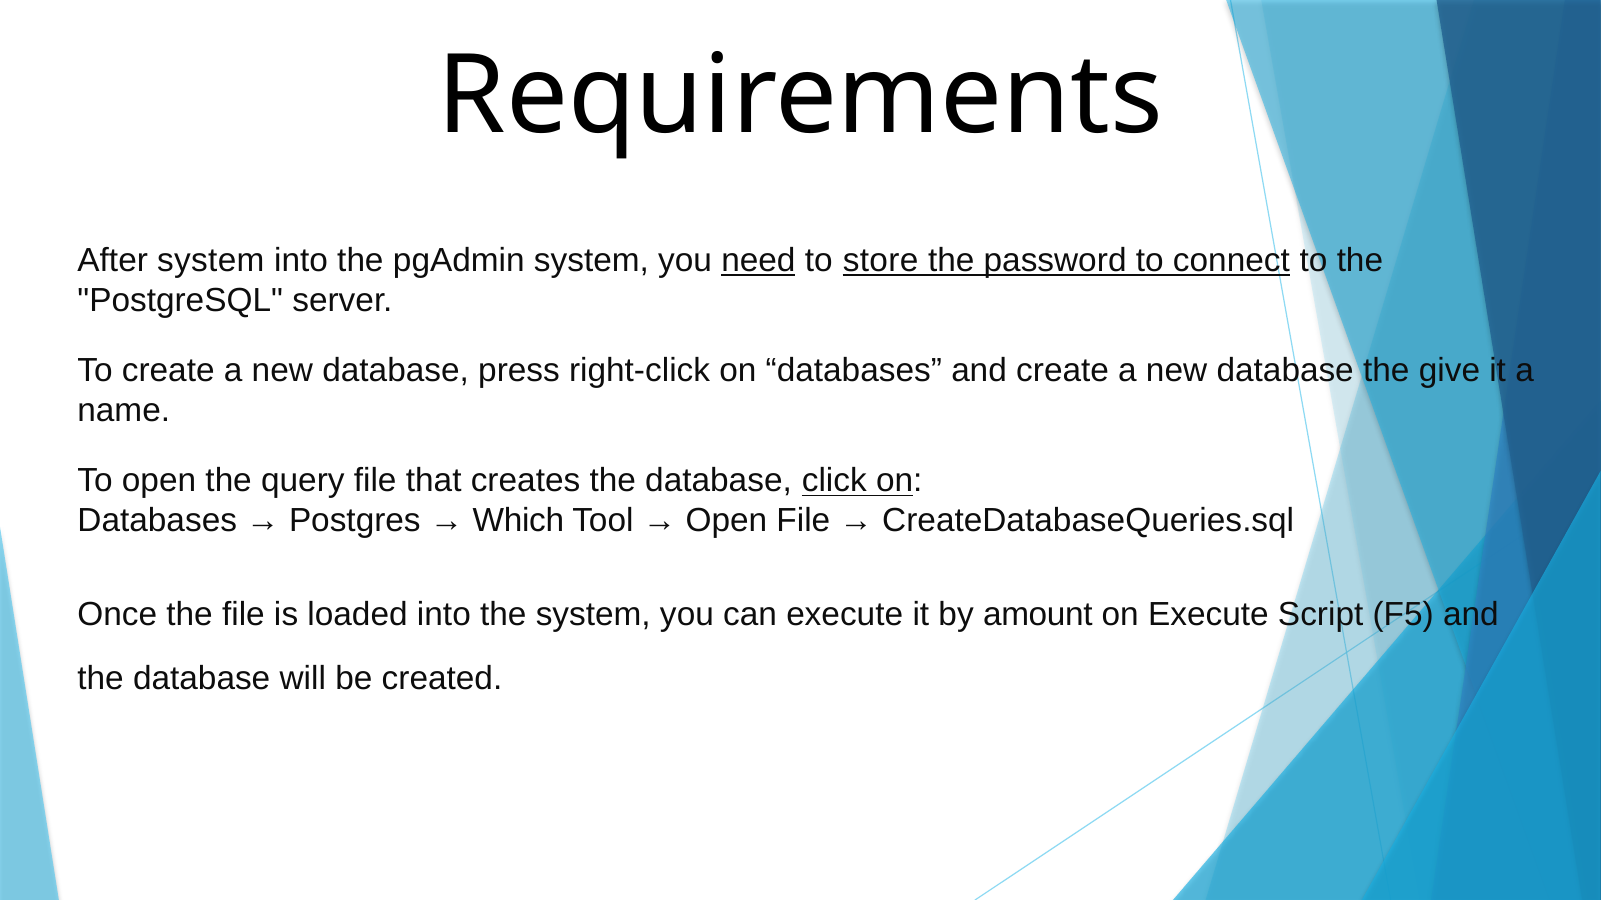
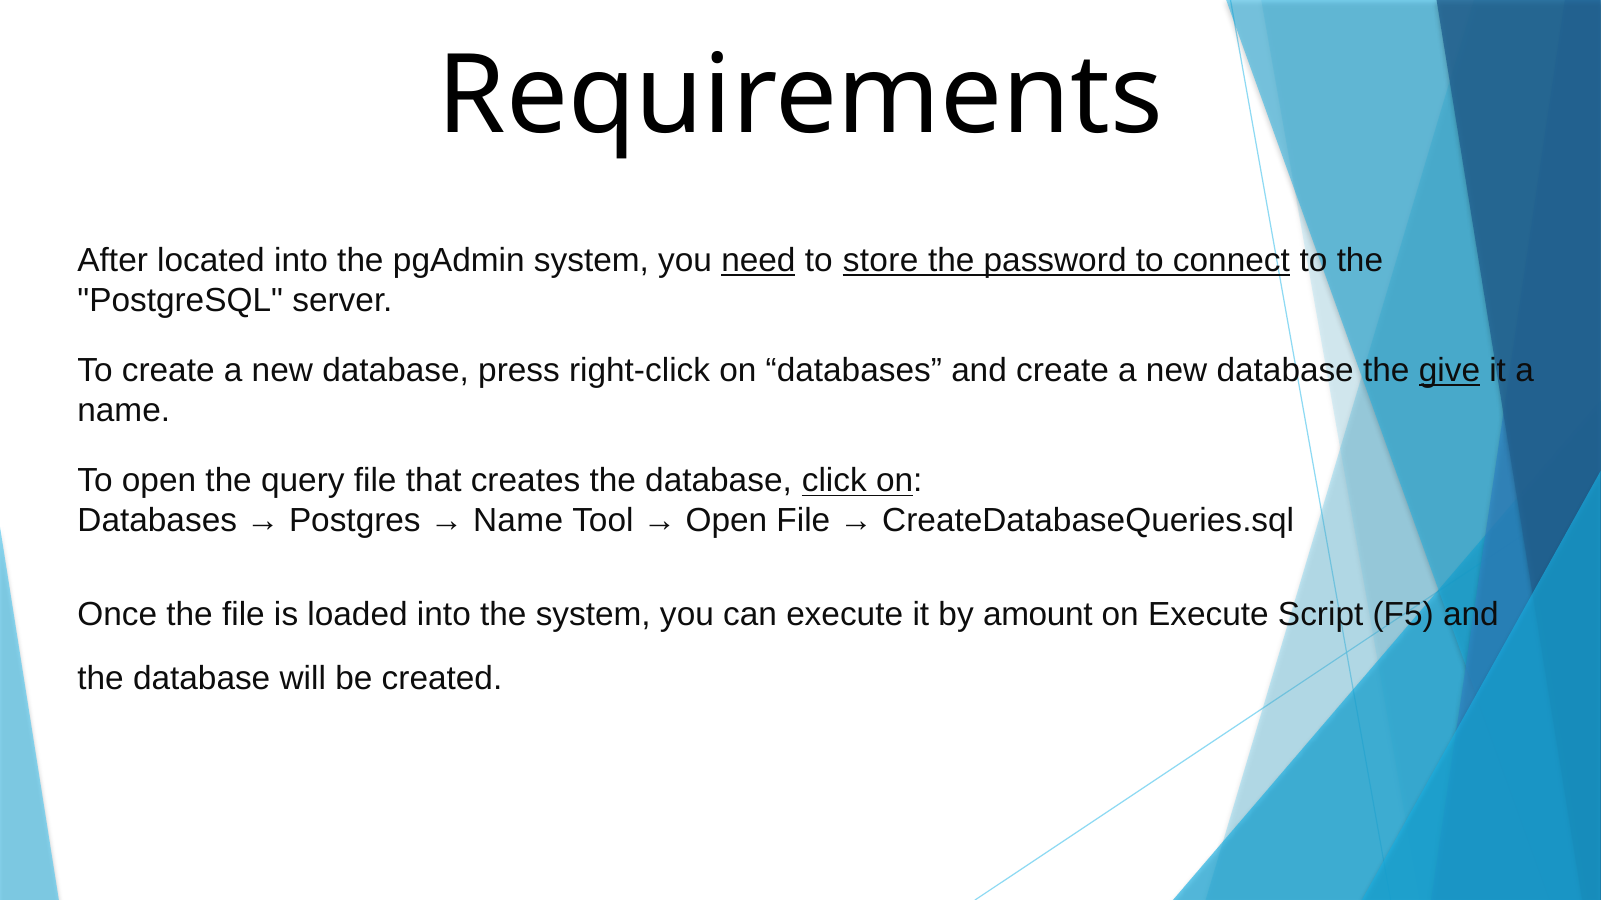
After system: system -> located (211, 261)
give underline: none -> present (1449, 371)
Which: Which -> Name (518, 521)
